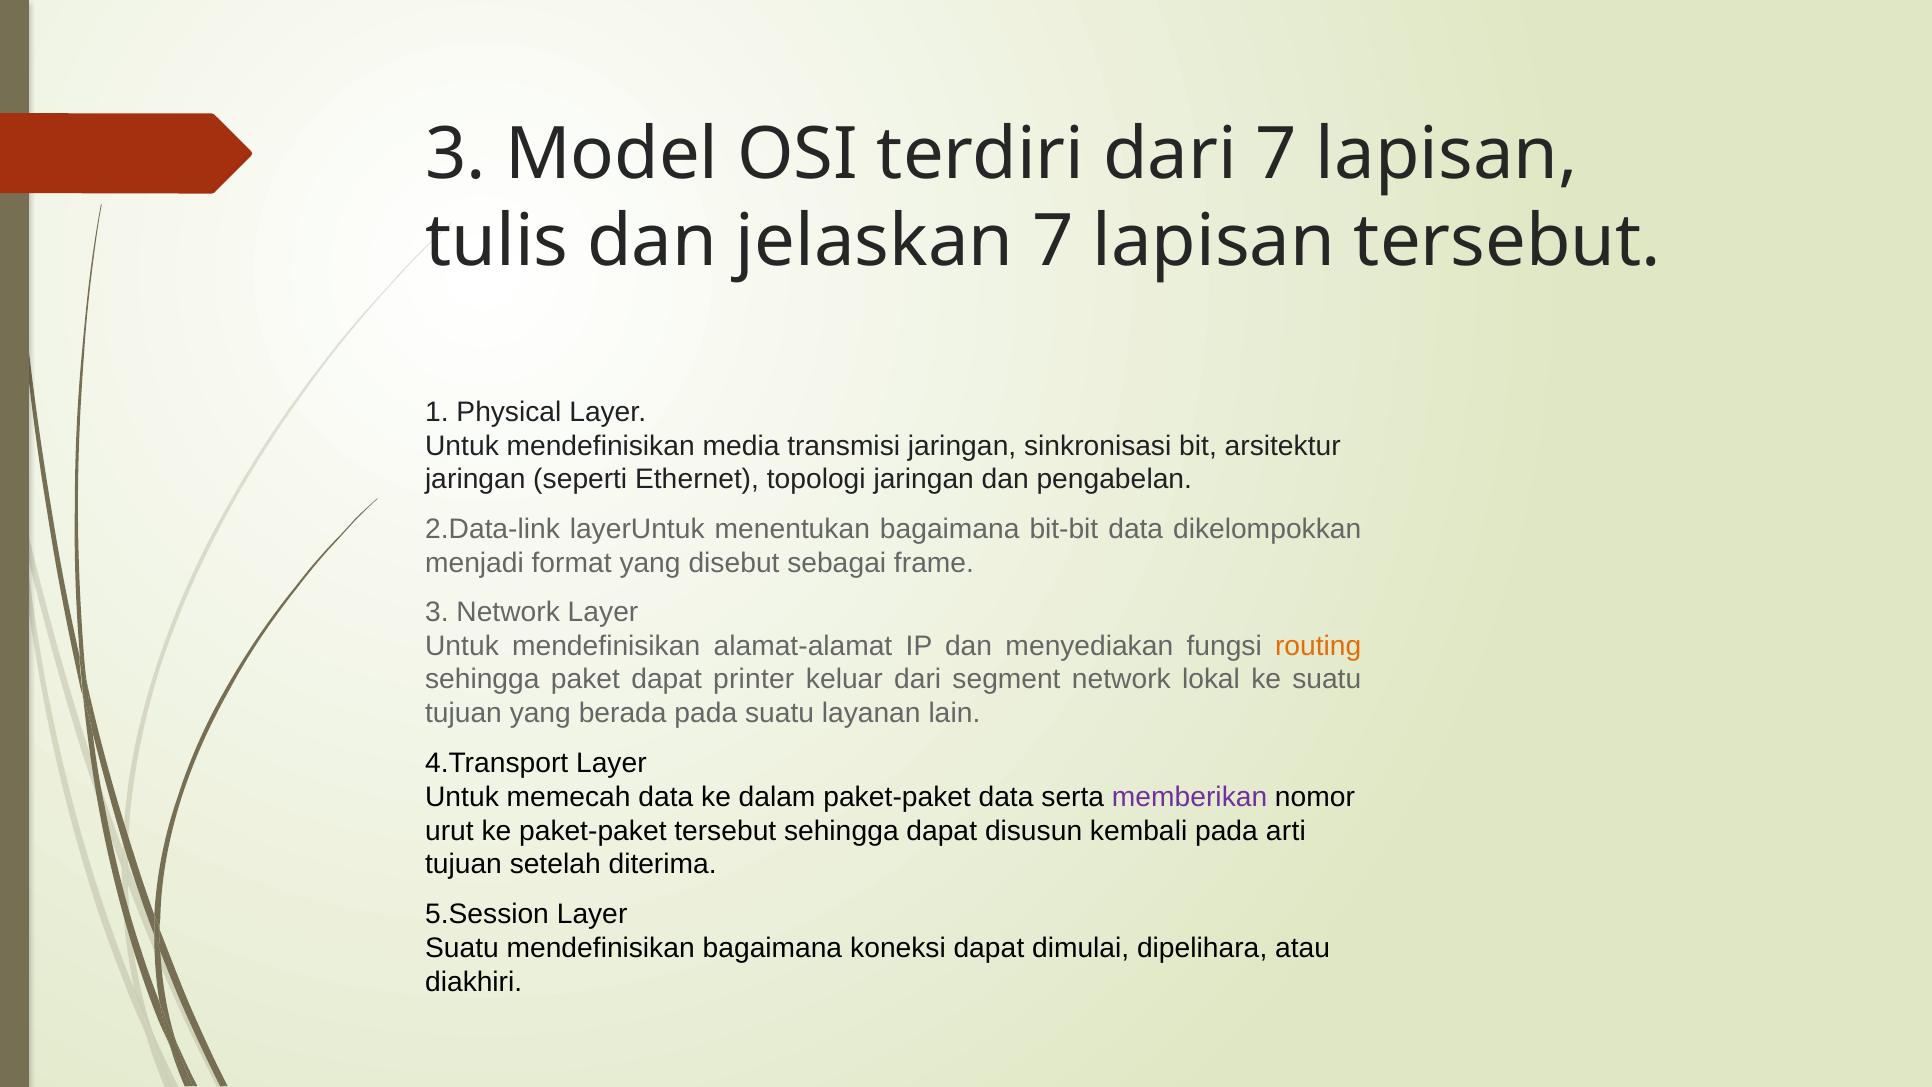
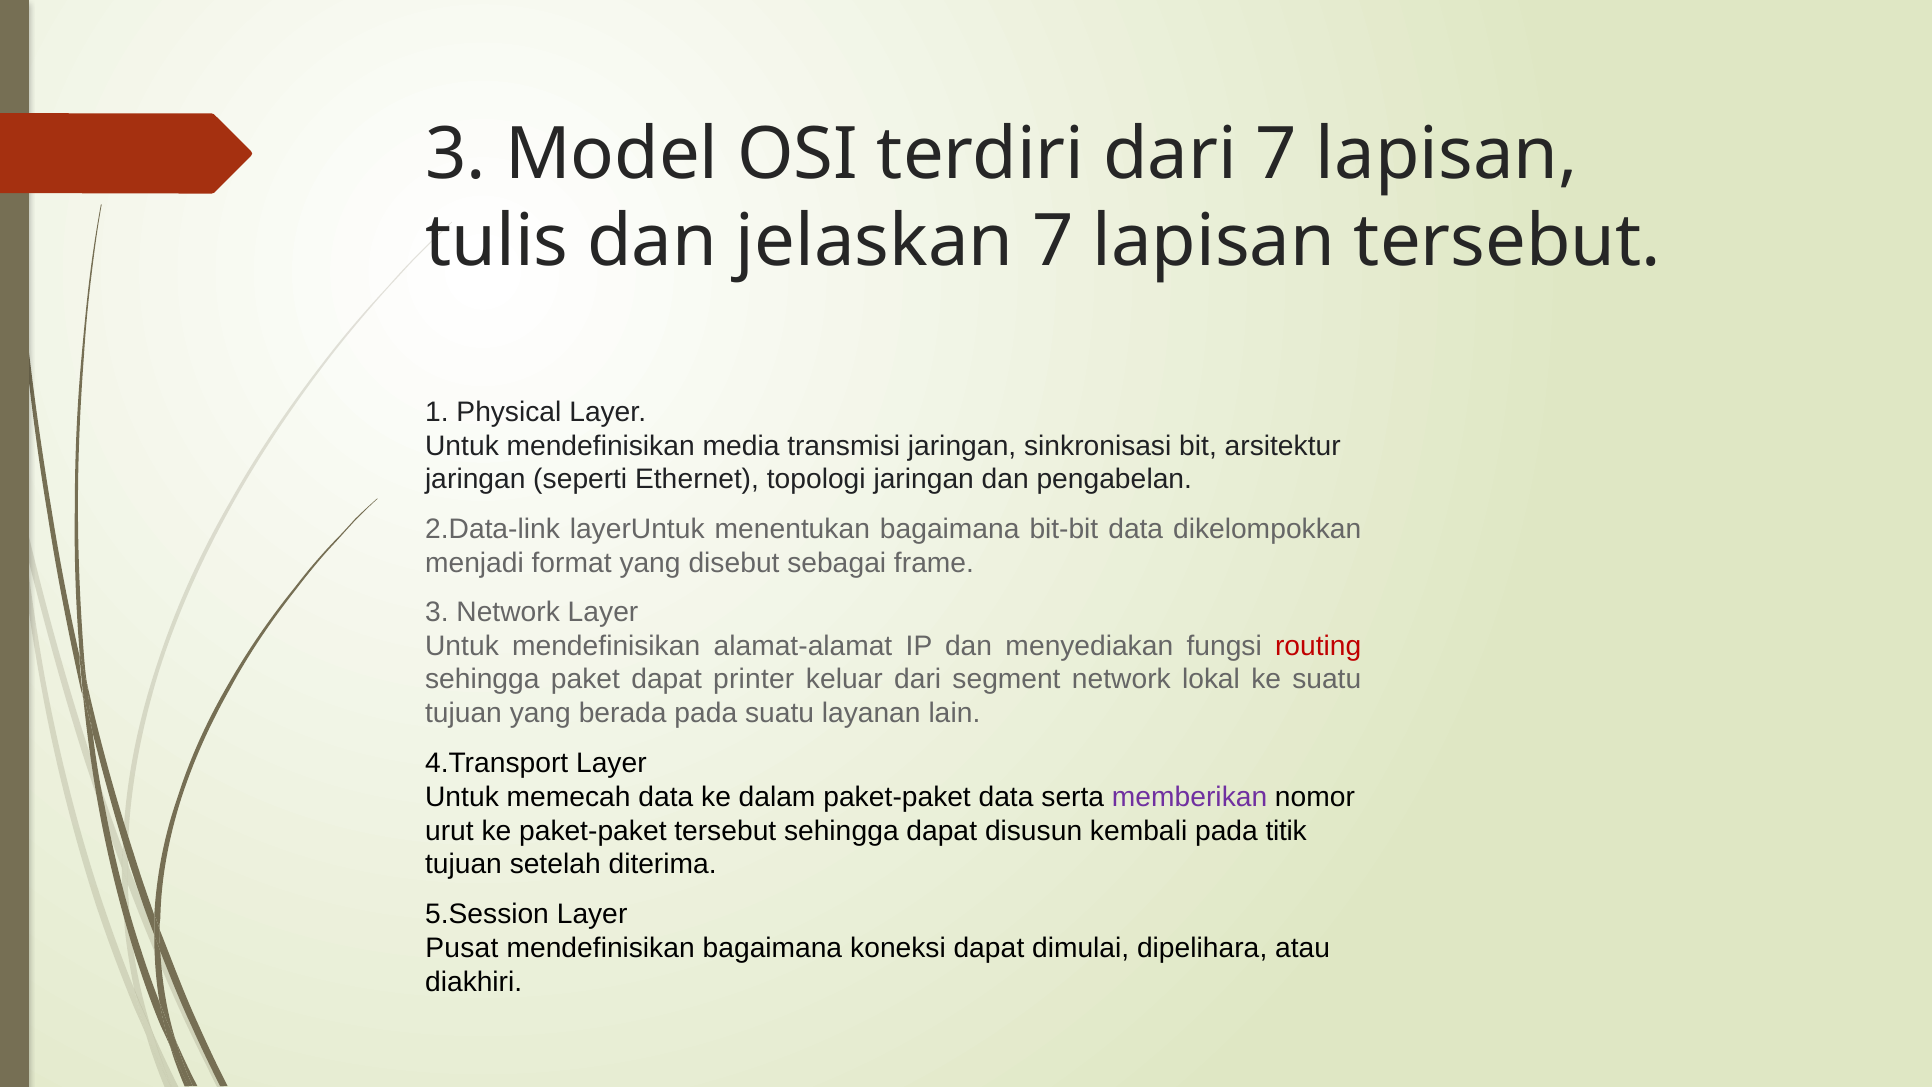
routing colour: orange -> red (1318, 646)
arti: arti -> titik (1286, 831)
Suatu: Suatu -> Pusat (462, 948)
